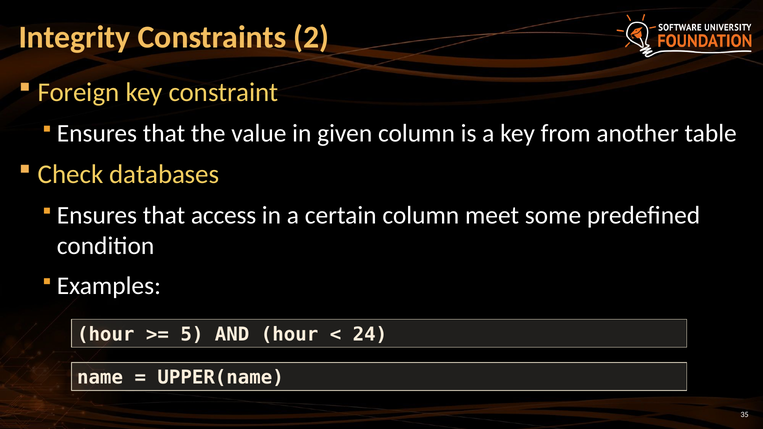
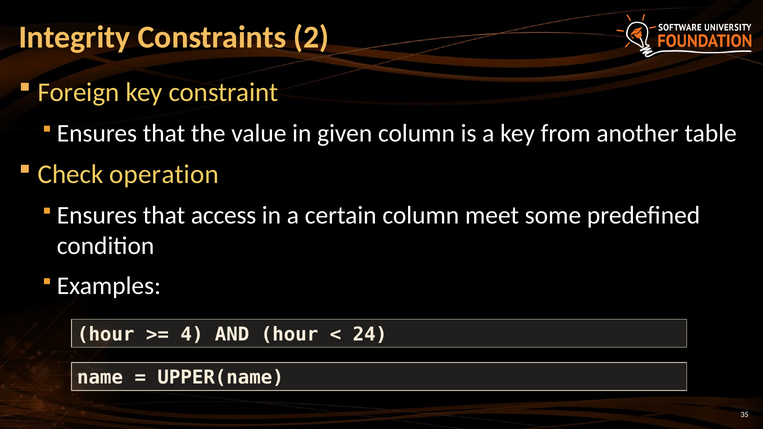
databases: databases -> operation (164, 174)
5: 5 -> 4 (192, 335)
